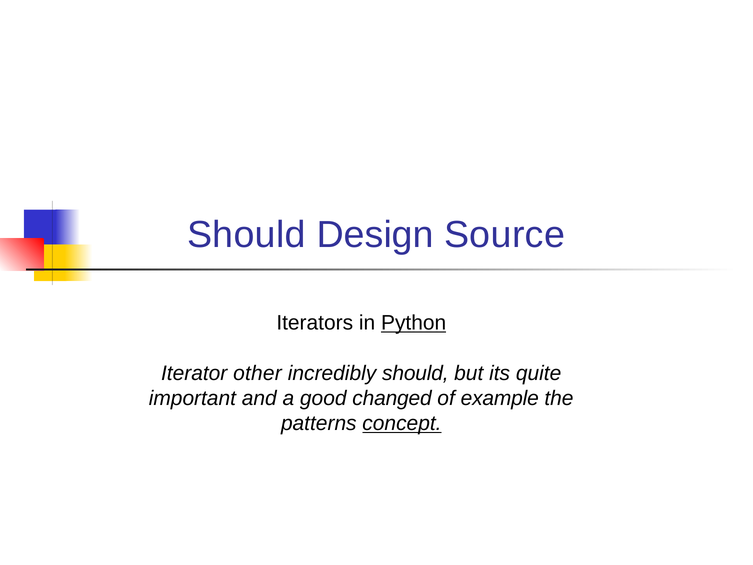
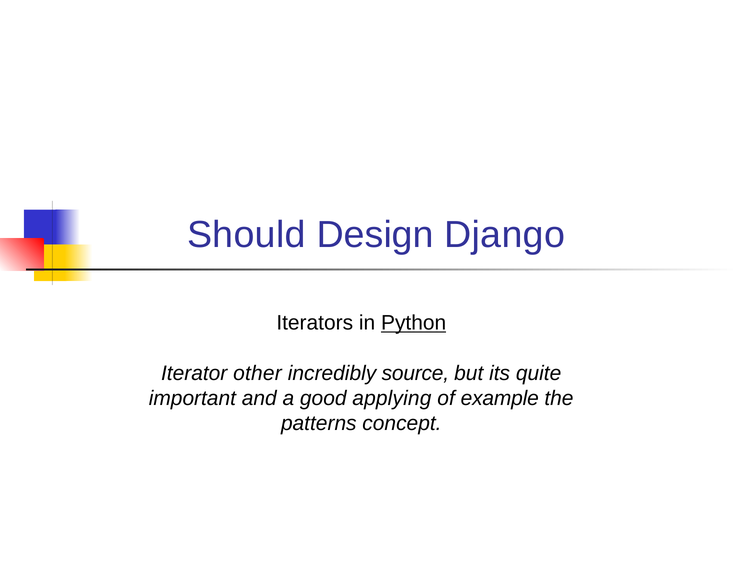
Source: Source -> Django (505, 234)
incredibly should: should -> source (415, 373)
changed: changed -> applying (392, 398)
concept underline: present -> none (402, 423)
